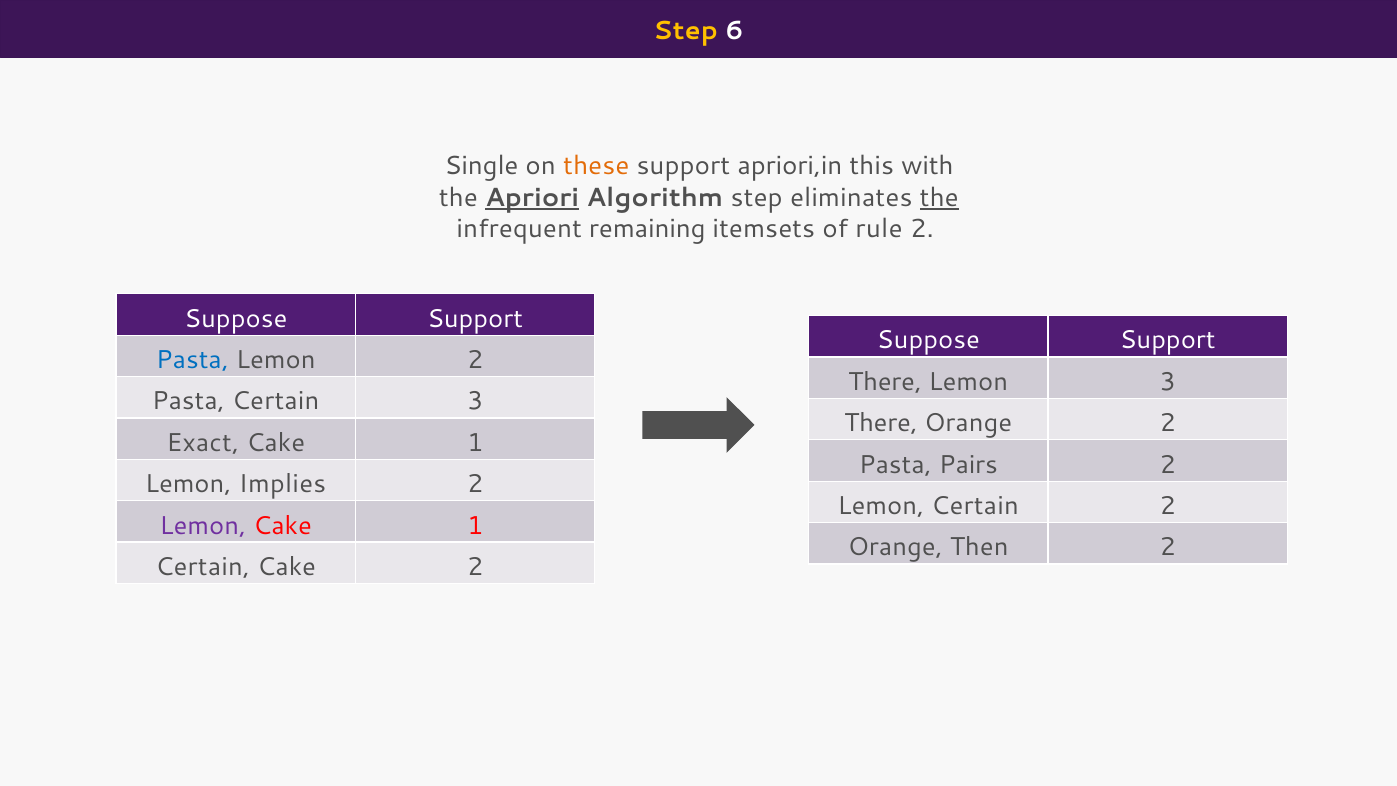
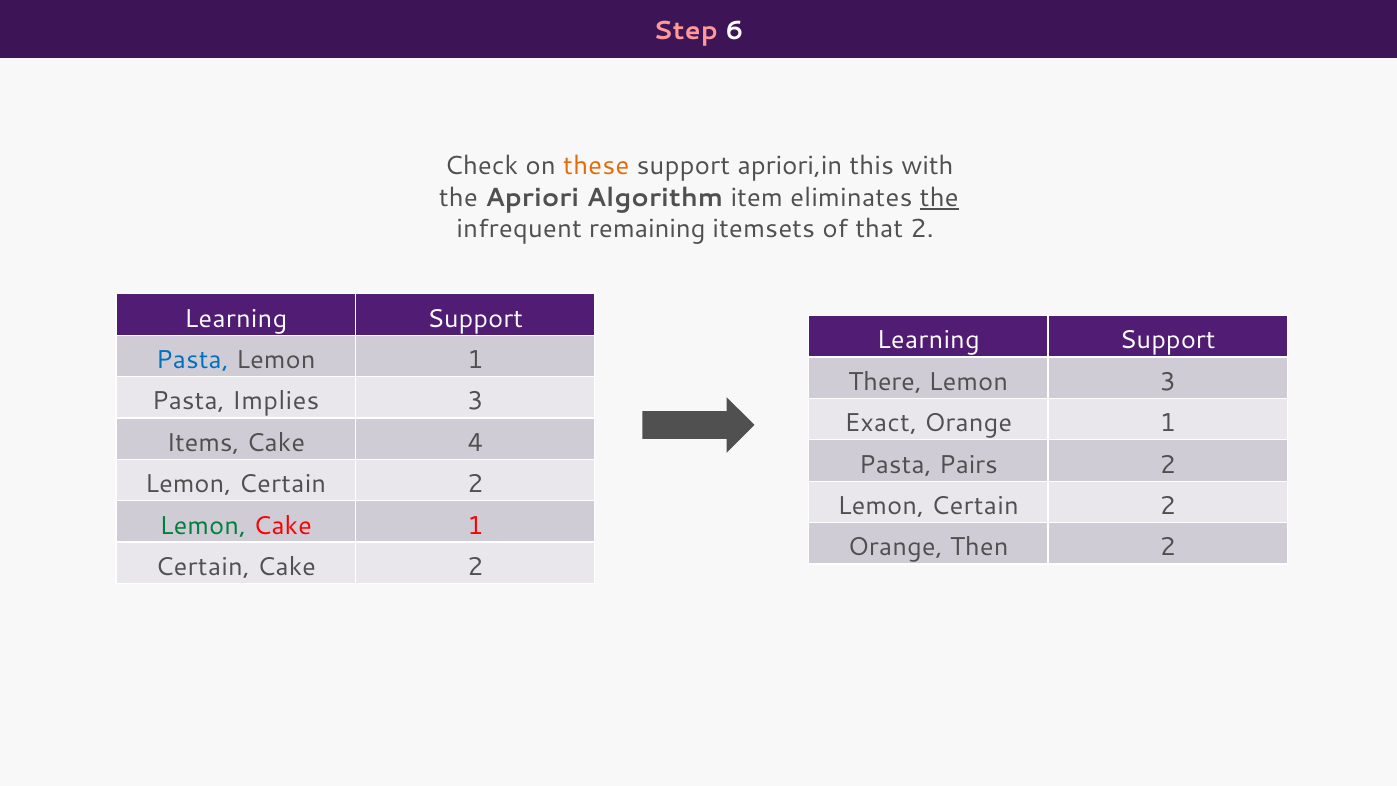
Step colour: yellow -> pink (686, 31)
Single: Single -> Check (481, 166)
Apriori underline: present -> none (532, 198)
Algorithm step: step -> item (757, 198)
rule: rule -> that (879, 229)
Suppose: Suppose -> Learning (236, 319)
Suppose: Suppose -> Learning (928, 340)
Lemon 2: 2 -> 1 (475, 360)
Pasta Certain: Certain -> Implies (276, 401)
There: There -> Exact (881, 423)
Orange 2: 2 -> 1 (1168, 423)
Exact: Exact -> Items (203, 443)
1: 1 -> 4 (475, 443)
Implies: Implies -> Certain (282, 484)
Lemon colour: purple -> green (203, 525)
